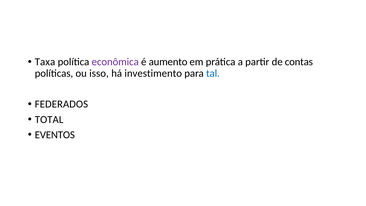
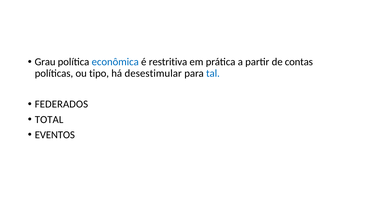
Taxa: Taxa -> Grau (45, 62)
econômica colour: purple -> blue (115, 62)
aumento: aumento -> restritiva (168, 62)
isso: isso -> tipo (99, 73)
investimento: investimento -> desestimular (153, 73)
